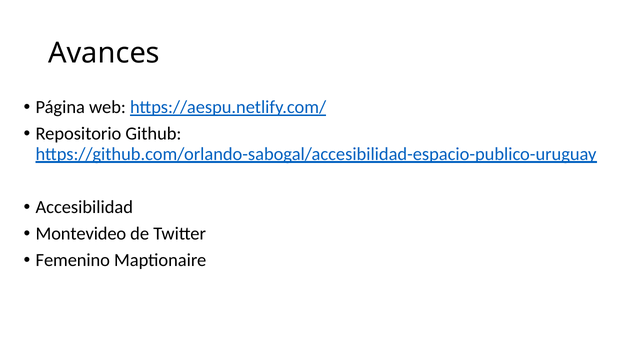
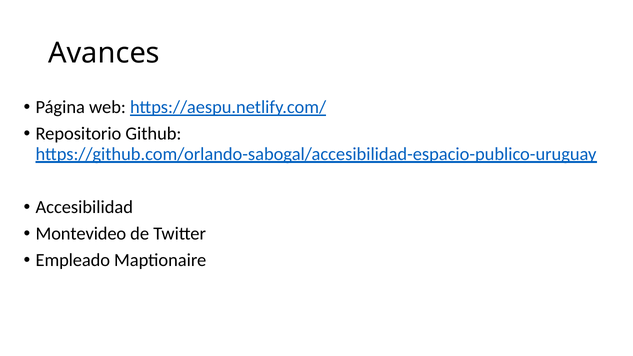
Femenino: Femenino -> Empleado (73, 260)
